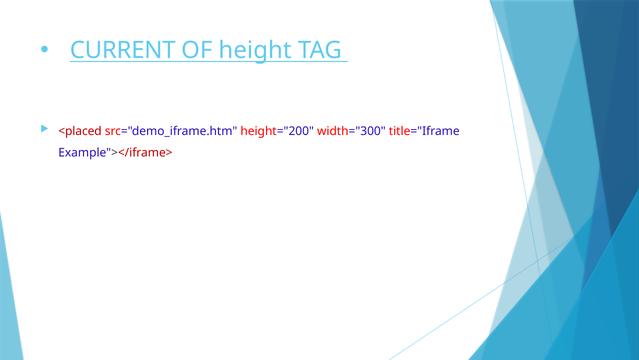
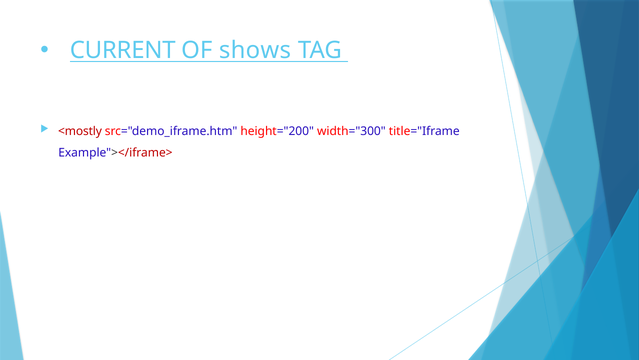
height: height -> shows (255, 50)
<placed: <placed -> <mostly (80, 131)
